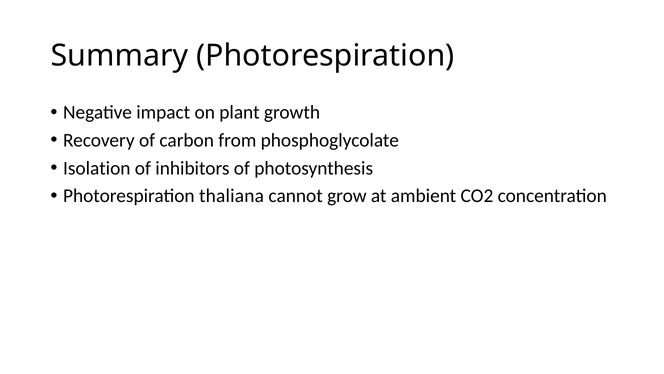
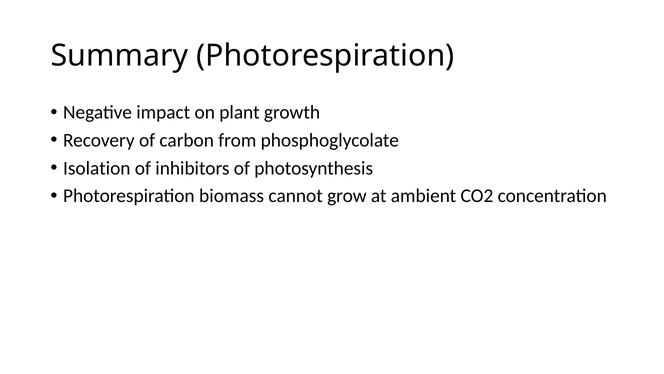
thaliana: thaliana -> biomass (232, 196)
